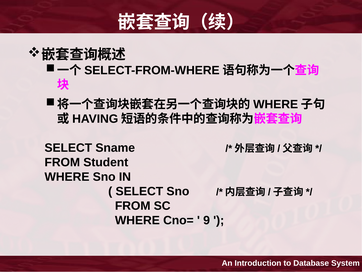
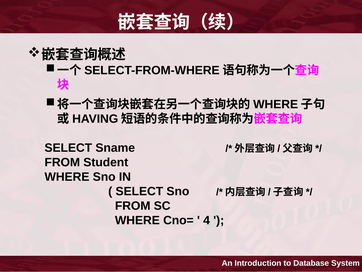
9: 9 -> 4 (207, 220)
